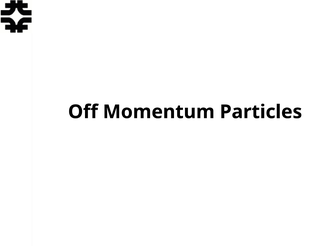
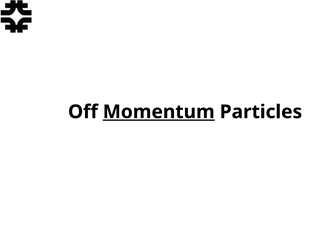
Momentum underline: none -> present (159, 112)
